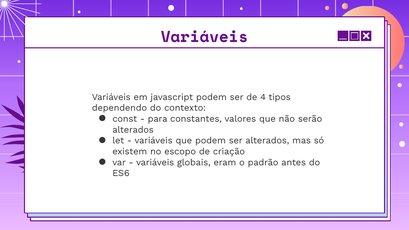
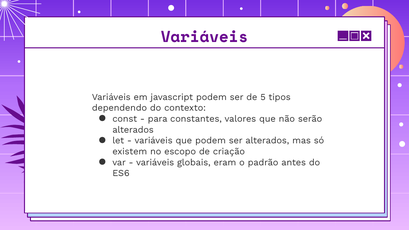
4: 4 -> 5 (263, 97)
